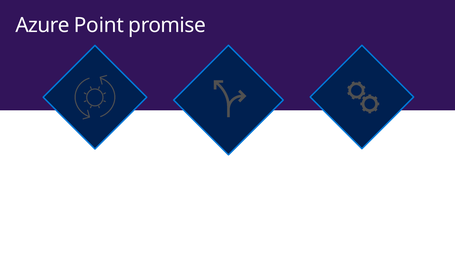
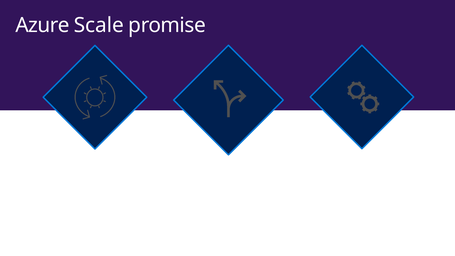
Point: Point -> Scale (99, 25)
